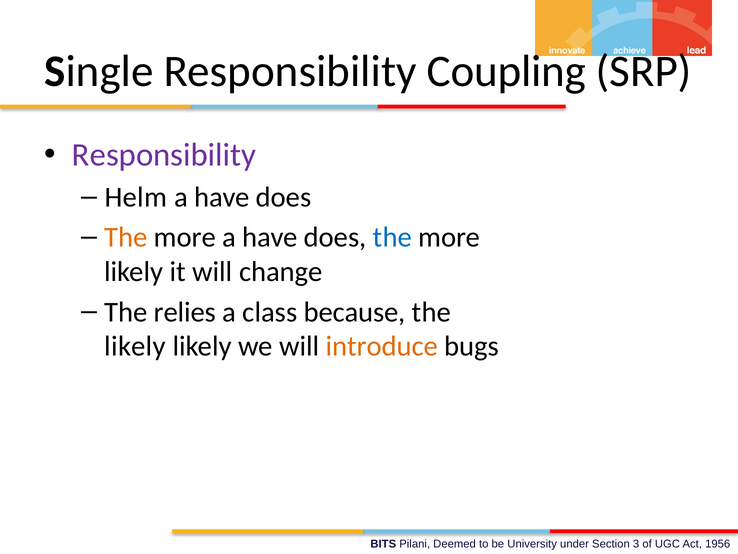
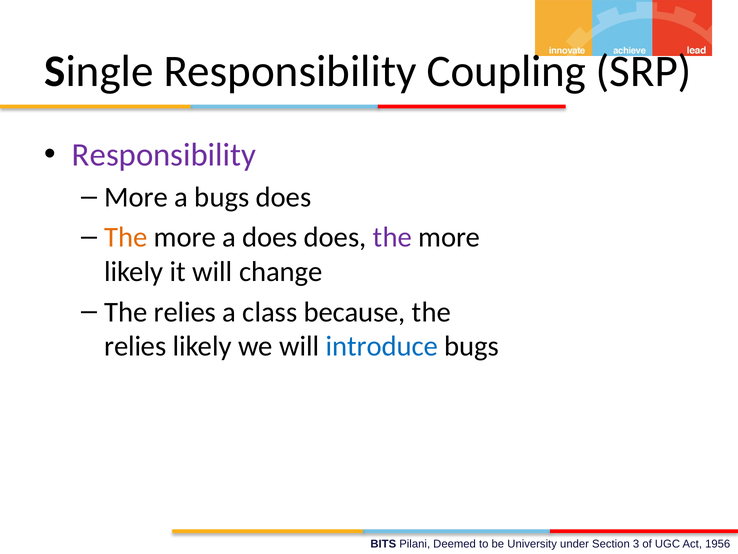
Helm: Helm -> More (136, 197)
have: have -> bugs (222, 197)
more a have: have -> does (270, 237)
the colour: blue -> purple (392, 237)
likely: likely -> relies (135, 346)
introduce colour: orange -> blue (382, 346)
